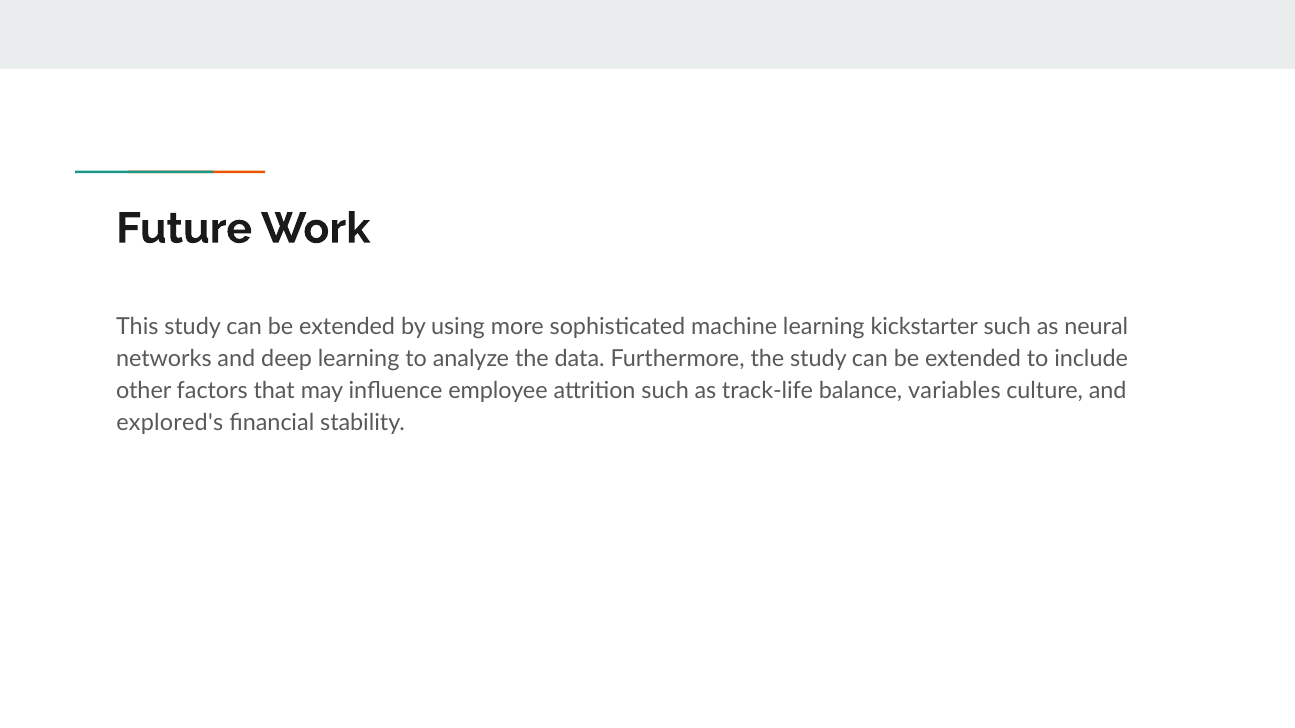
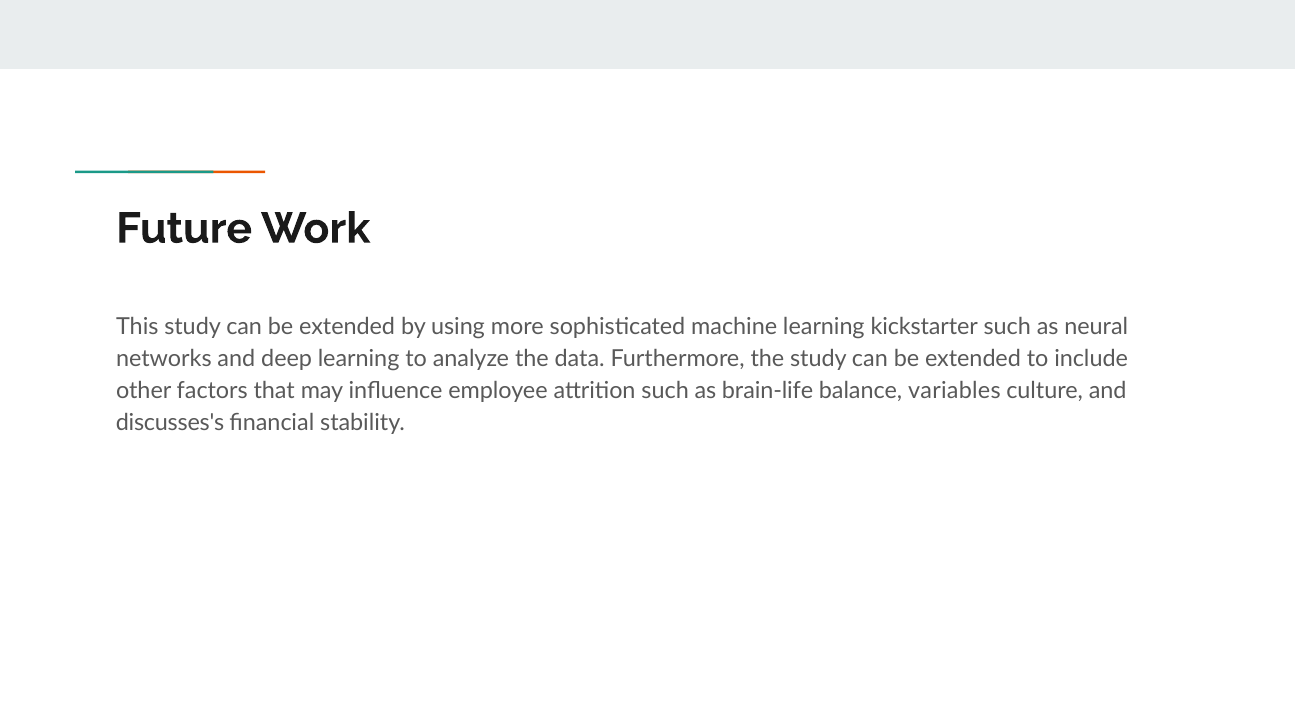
track-life: track-life -> brain-life (768, 391)
explored's: explored's -> discusses's (170, 424)
